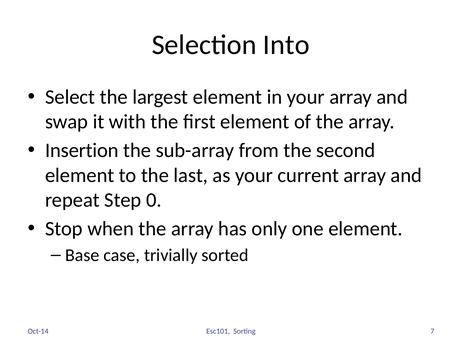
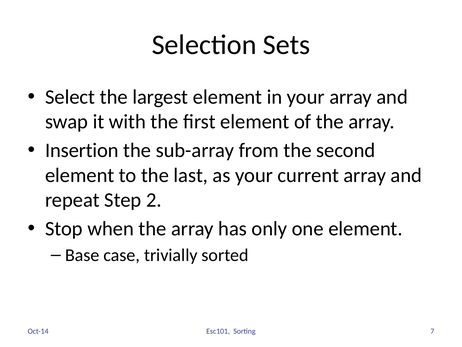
Into: Into -> Sets (287, 45)
0: 0 -> 2 (154, 200)
